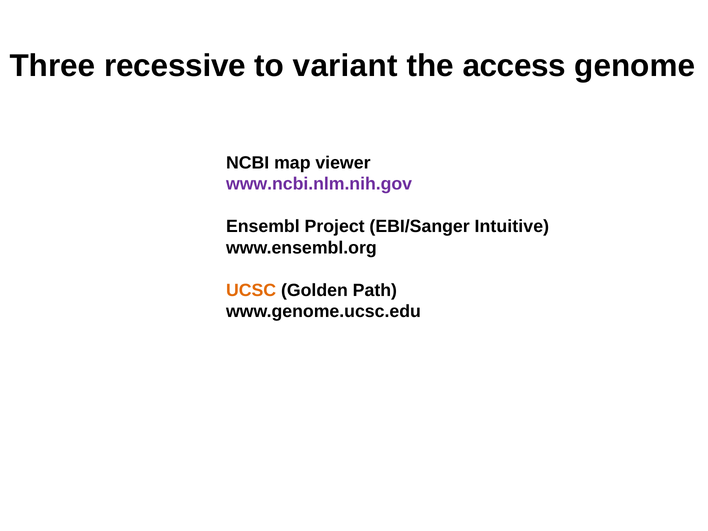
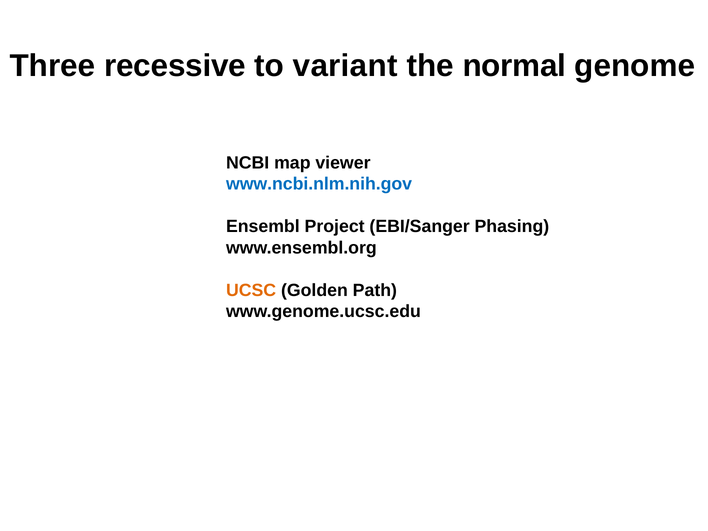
access: access -> normal (514, 66)
www.ncbi.nlm.nih.gov colour: purple -> blue (319, 184)
Intuitive: Intuitive -> Phasing (512, 227)
